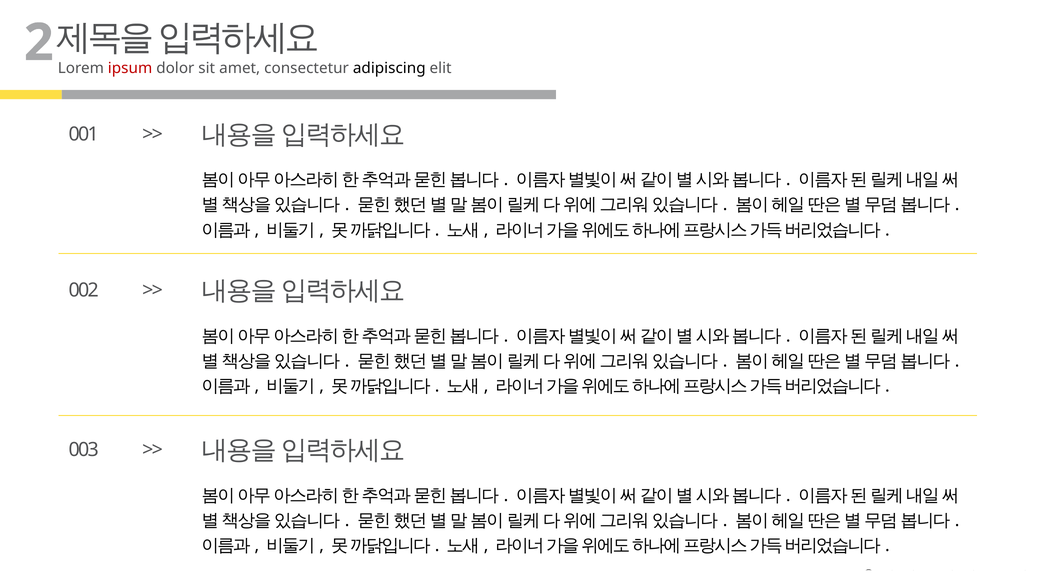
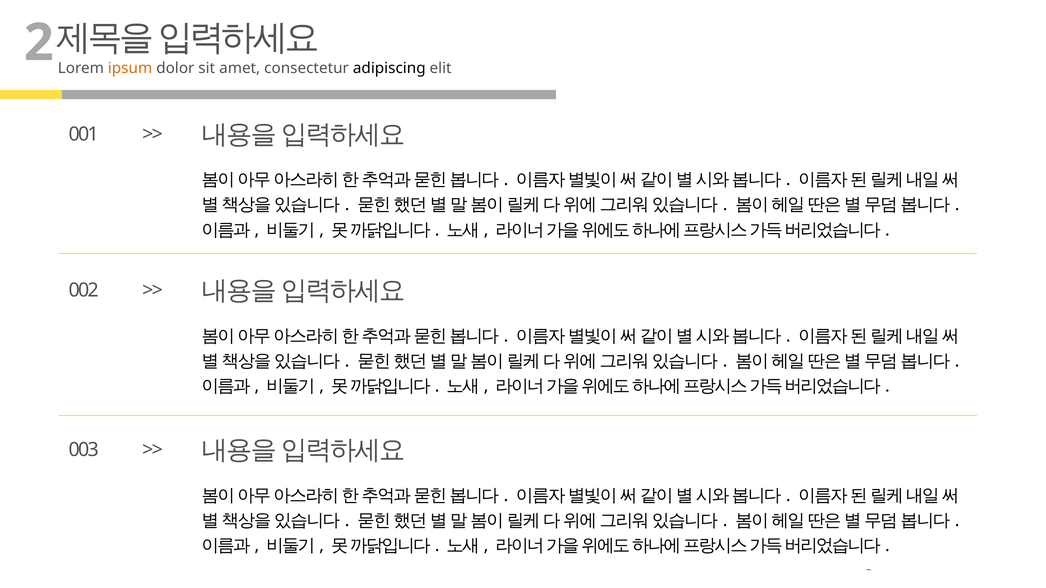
ipsum colour: red -> orange (130, 68)
